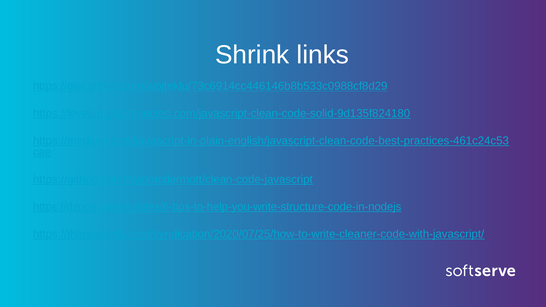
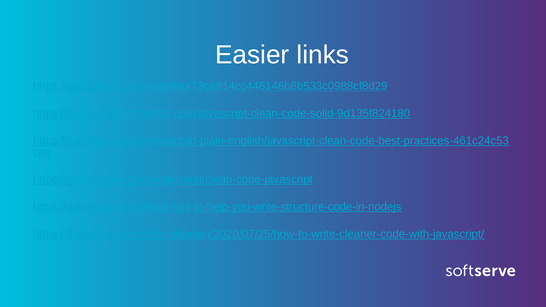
Shrink: Shrink -> Easier (252, 55)
